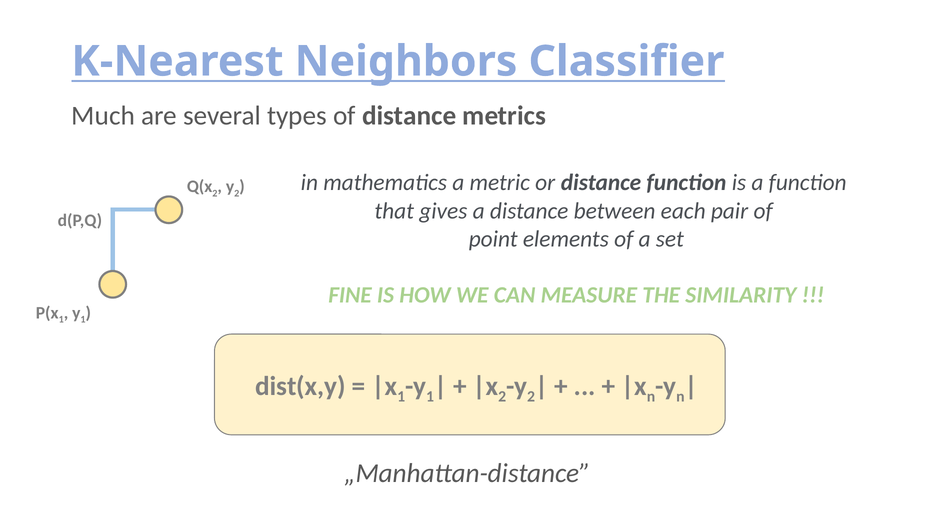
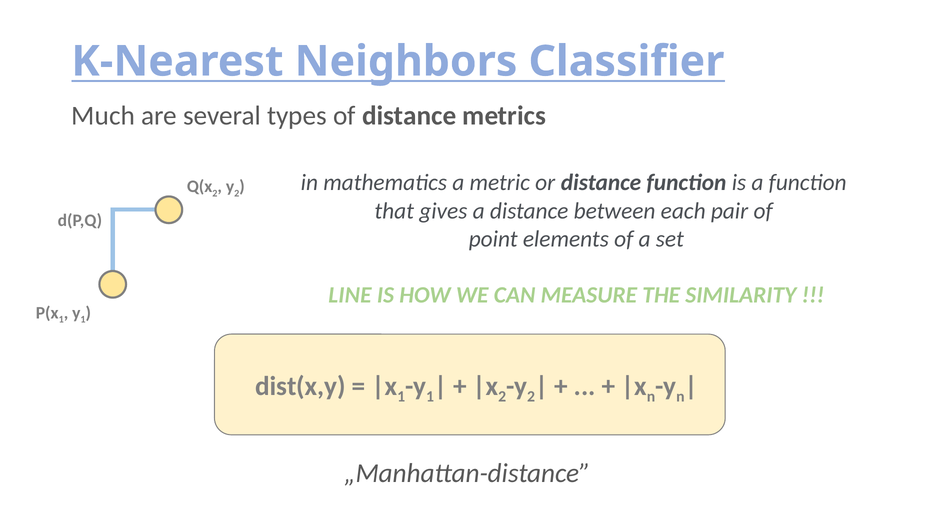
FINE: FINE -> LINE (350, 295)
